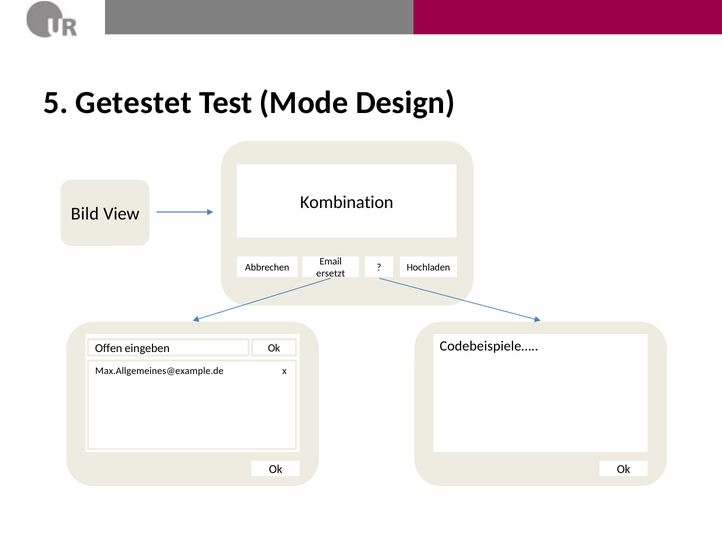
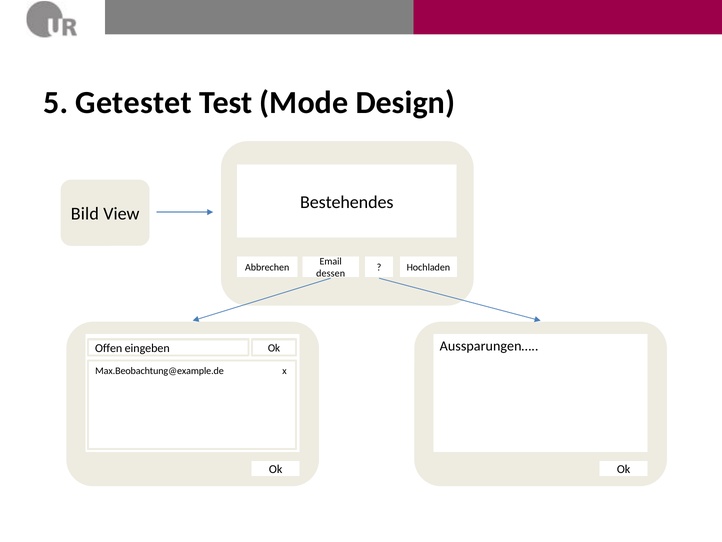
Kombination: Kombination -> Bestehendes (347, 202)
ersetzt: ersetzt -> dessen (331, 273)
Codebeispiele…: Codebeispiele… -> Aussparungen… (489, 346)
Max.Allgemeines@example.de: Max.Allgemeines@example.de -> Max.Beobachtung@example.de (159, 370)
